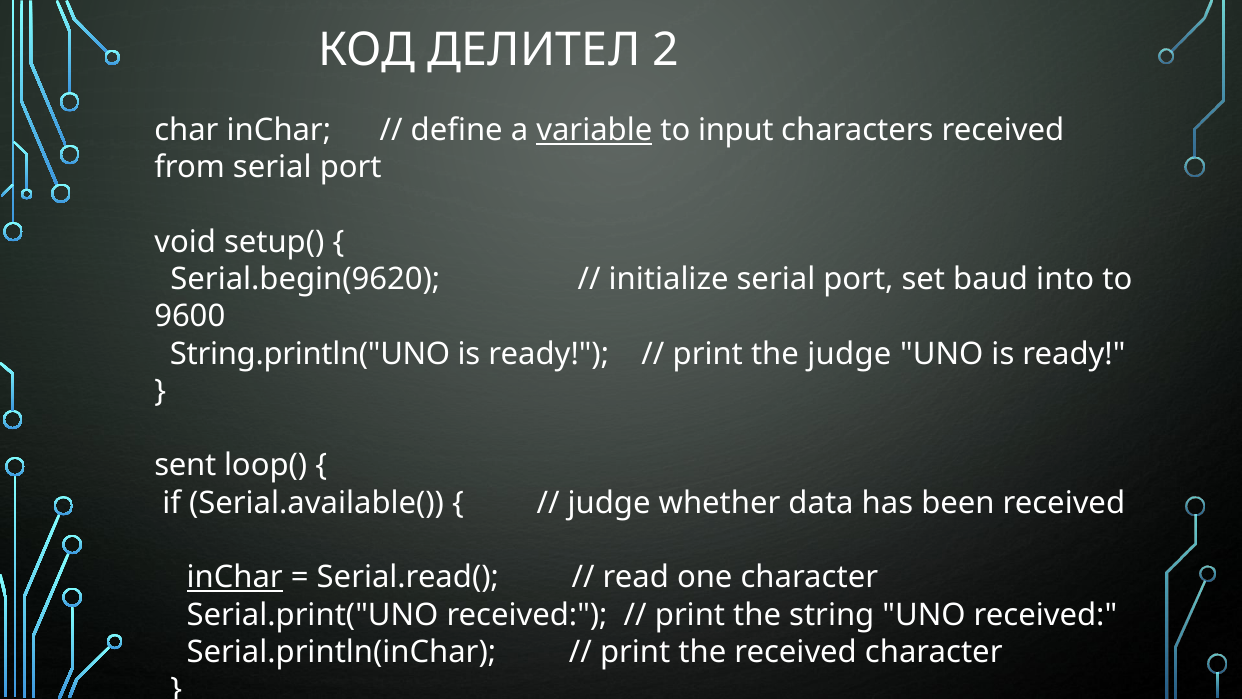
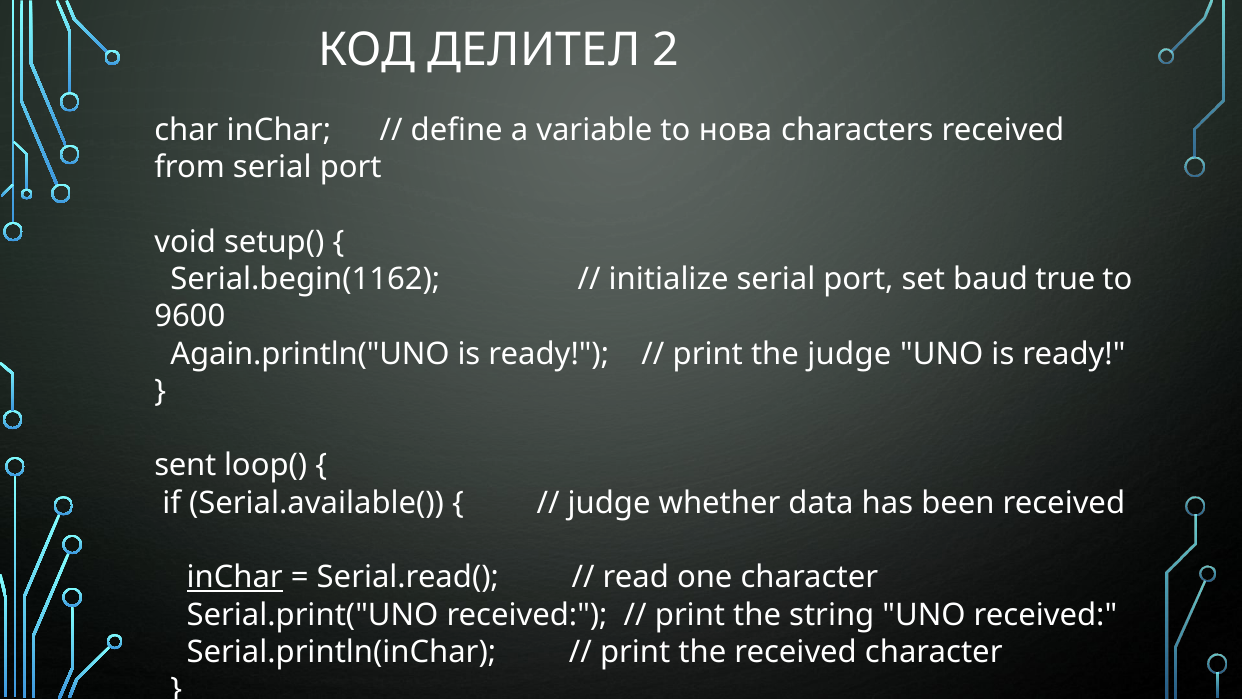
variable underline: present -> none (594, 130)
input: input -> нова (736, 130)
Serial.begin(9620: Serial.begin(9620 -> Serial.begin(1162 (305, 279)
into: into -> true (1065, 279)
String.println("UNO: String.println("UNO -> Again.println("UNO (310, 354)
